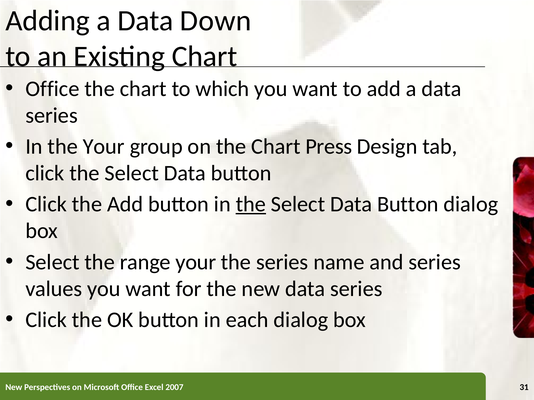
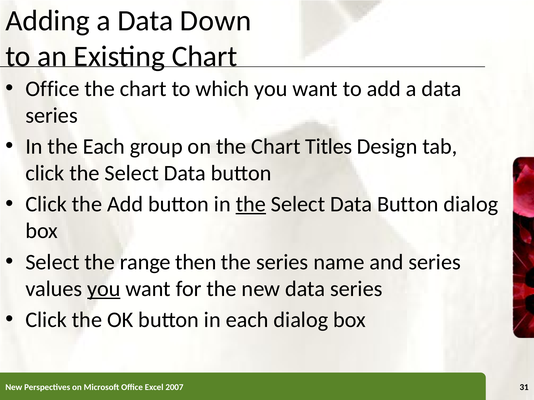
the Your: Your -> Each (104, 147)
Press: Press -> Titles (329, 147)
range your: your -> then (196, 262)
you underline: none -> present (104, 289)
